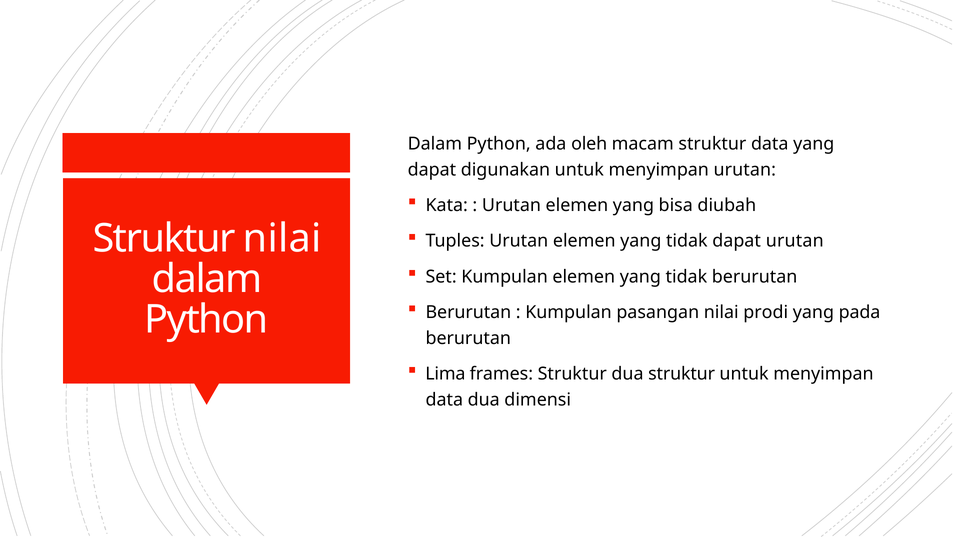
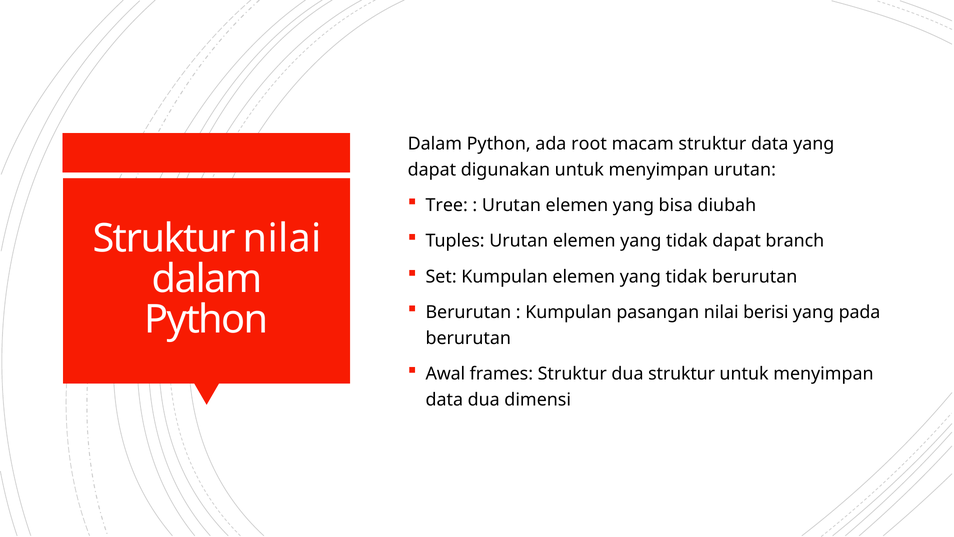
oleh: oleh -> root (589, 144)
Kata: Kata -> Tree (447, 205)
dapat urutan: urutan -> branch (795, 241)
prodi: prodi -> berisi (766, 312)
Lima: Lima -> Awal (445, 374)
